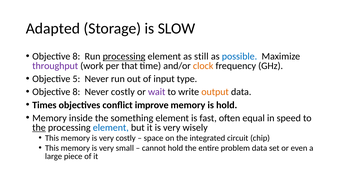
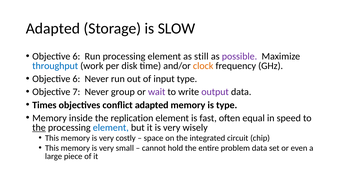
8: 8 -> 6 (76, 57)
processing underline: present -> none (124, 57)
possible colour: blue -> purple (239, 57)
throughput colour: purple -> blue (55, 66)
that: that -> disk (129, 66)
5: 5 -> 6 (76, 79)
8: 8 -> 7 (76, 92)
Never costly: costly -> group (123, 92)
output colour: orange -> purple (215, 92)
conflict improve: improve -> adapted (152, 105)
is hold: hold -> type (227, 105)
something: something -> replication (132, 118)
